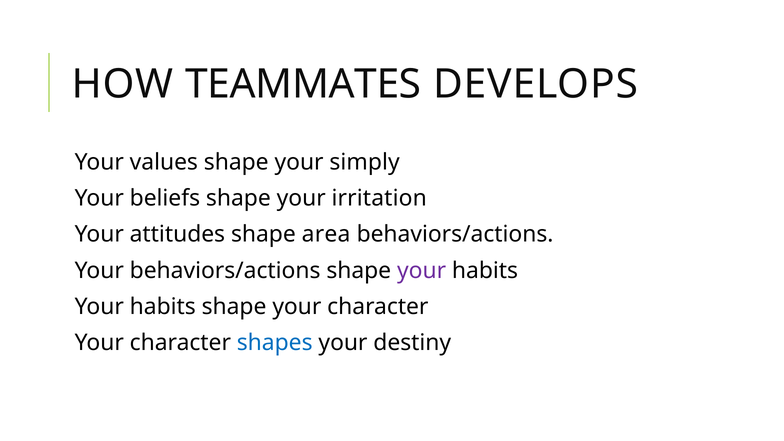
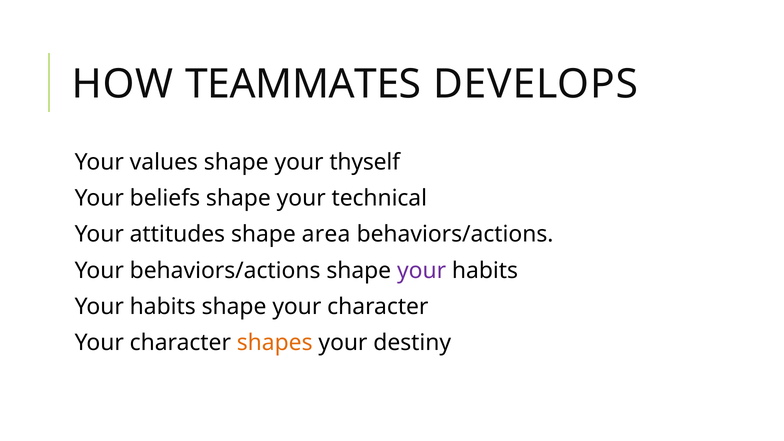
simply: simply -> thyself (365, 162)
irritation: irritation -> technical (379, 198)
shapes colour: blue -> orange (275, 343)
